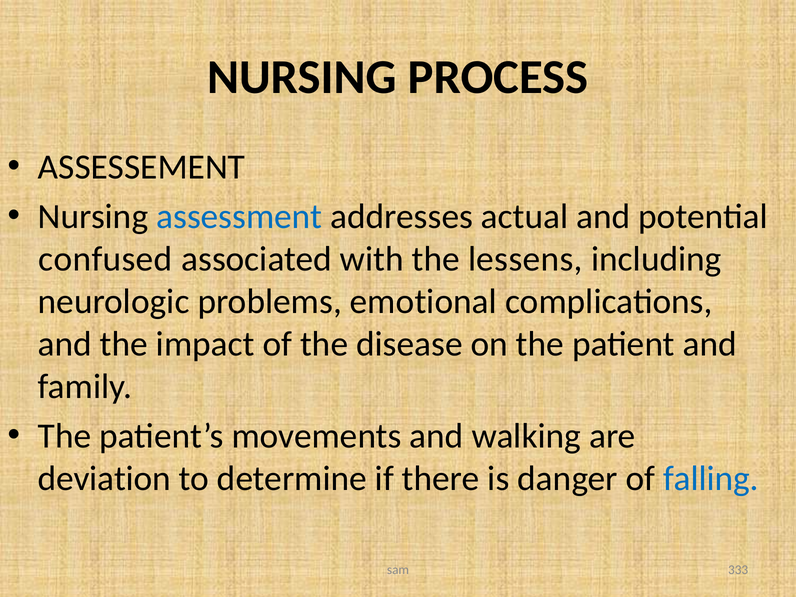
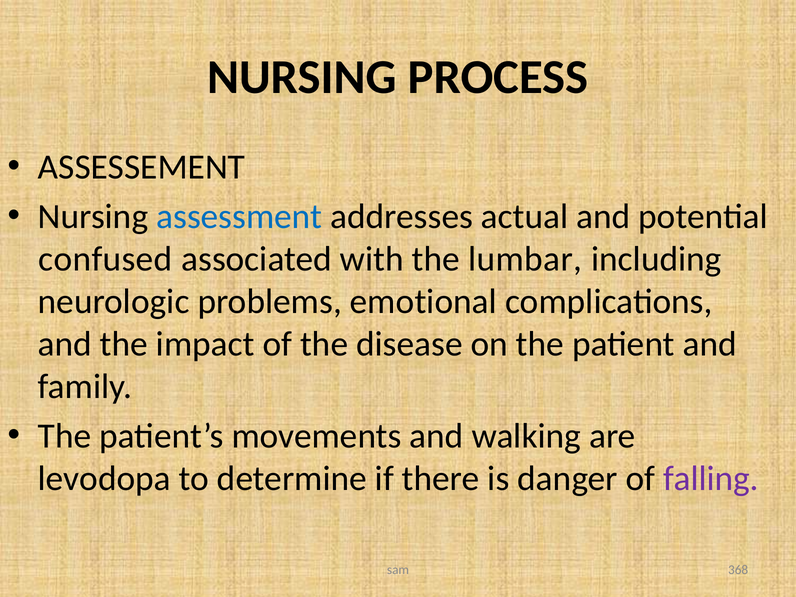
lessens: lessens -> lumbar (525, 259)
deviation: deviation -> levodopa (104, 479)
falling colour: blue -> purple (711, 479)
333: 333 -> 368 (738, 570)
